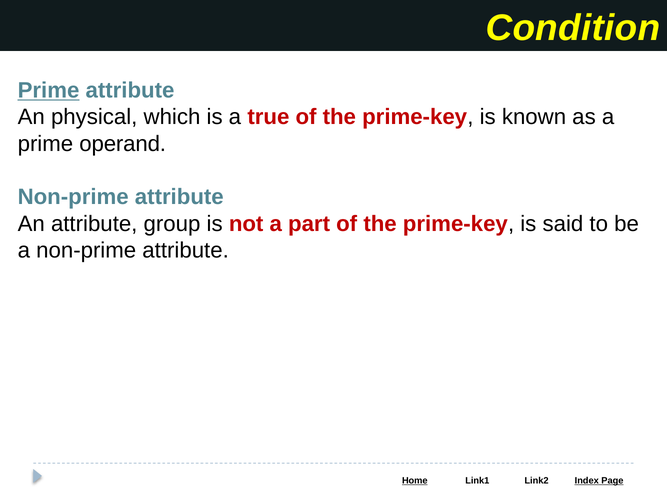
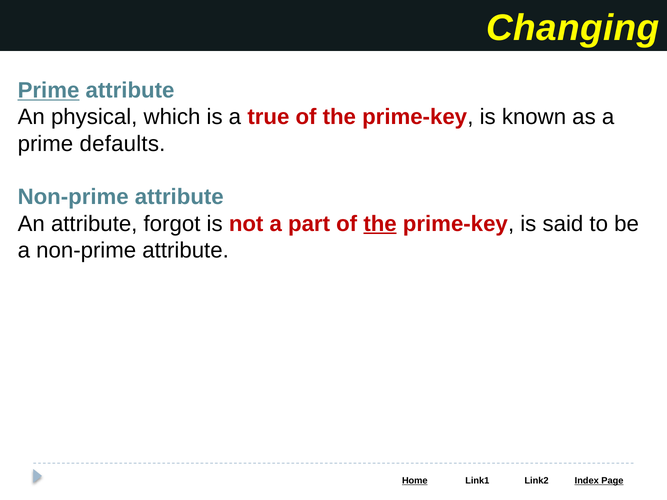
Condition: Condition -> Changing (573, 28)
operand: operand -> defaults (122, 144)
group: group -> forgot (172, 224)
the underline: none -> present (380, 224)
